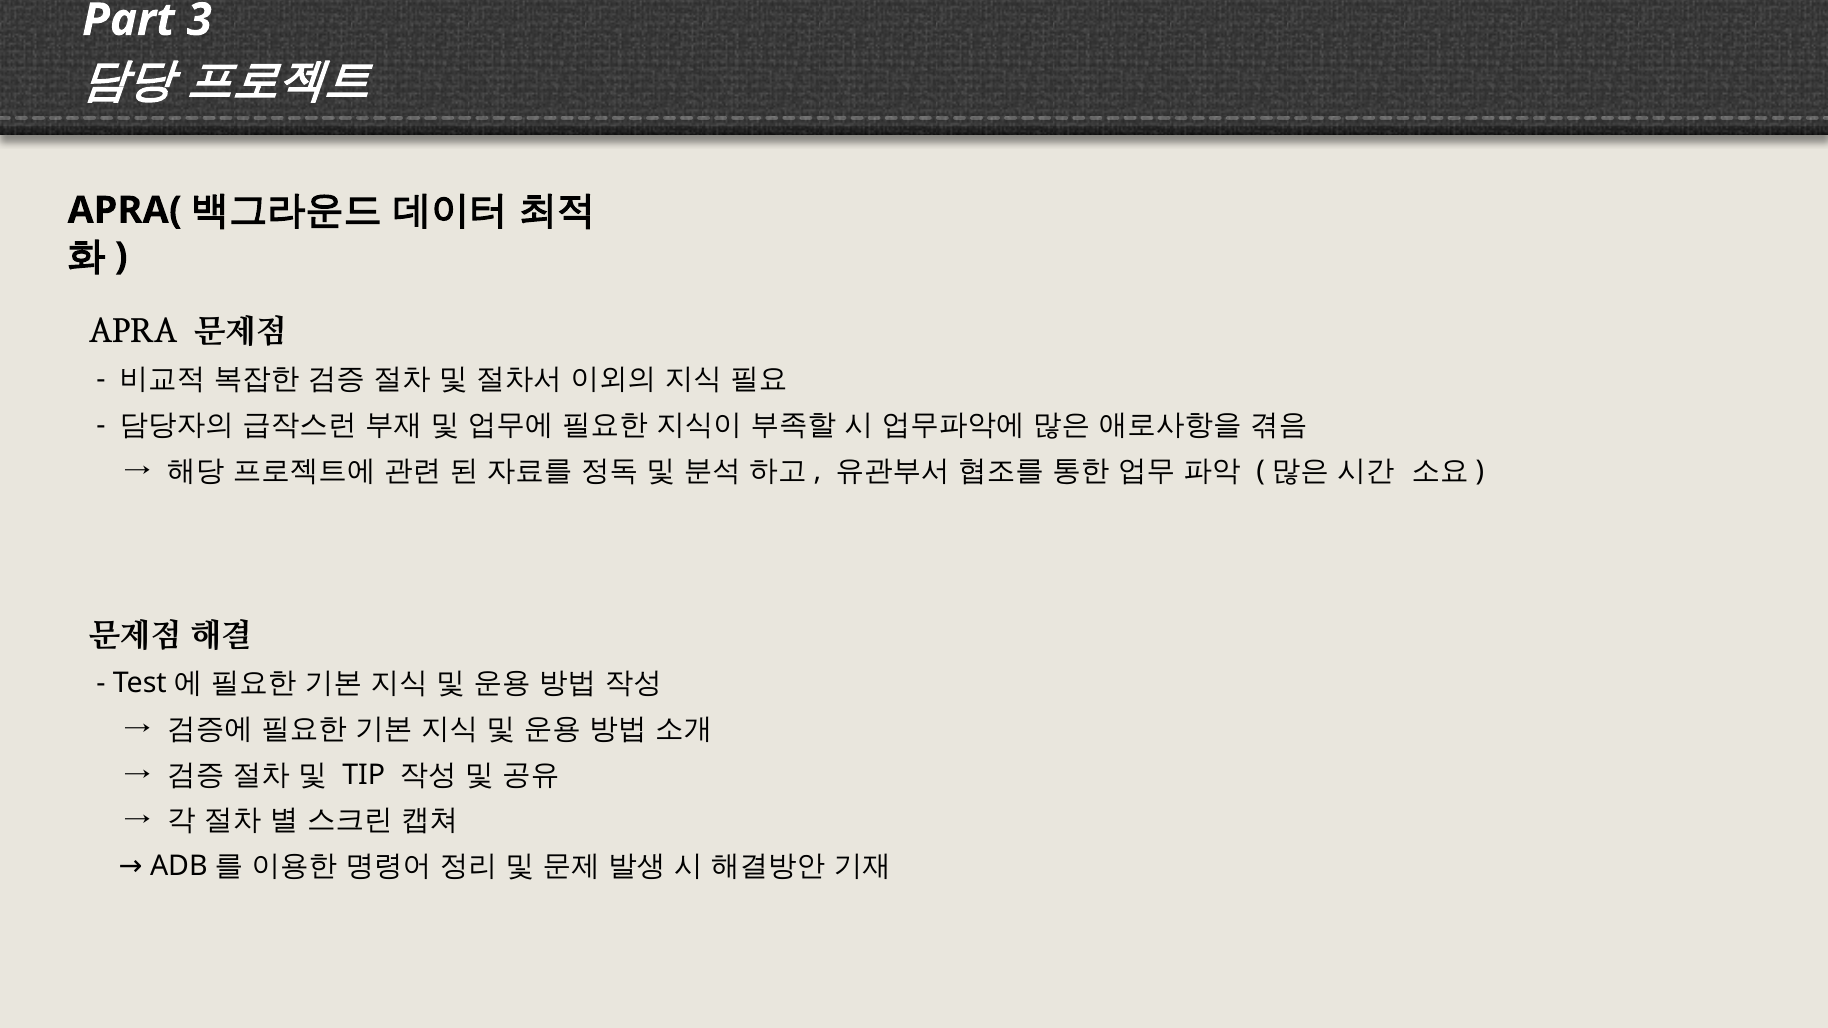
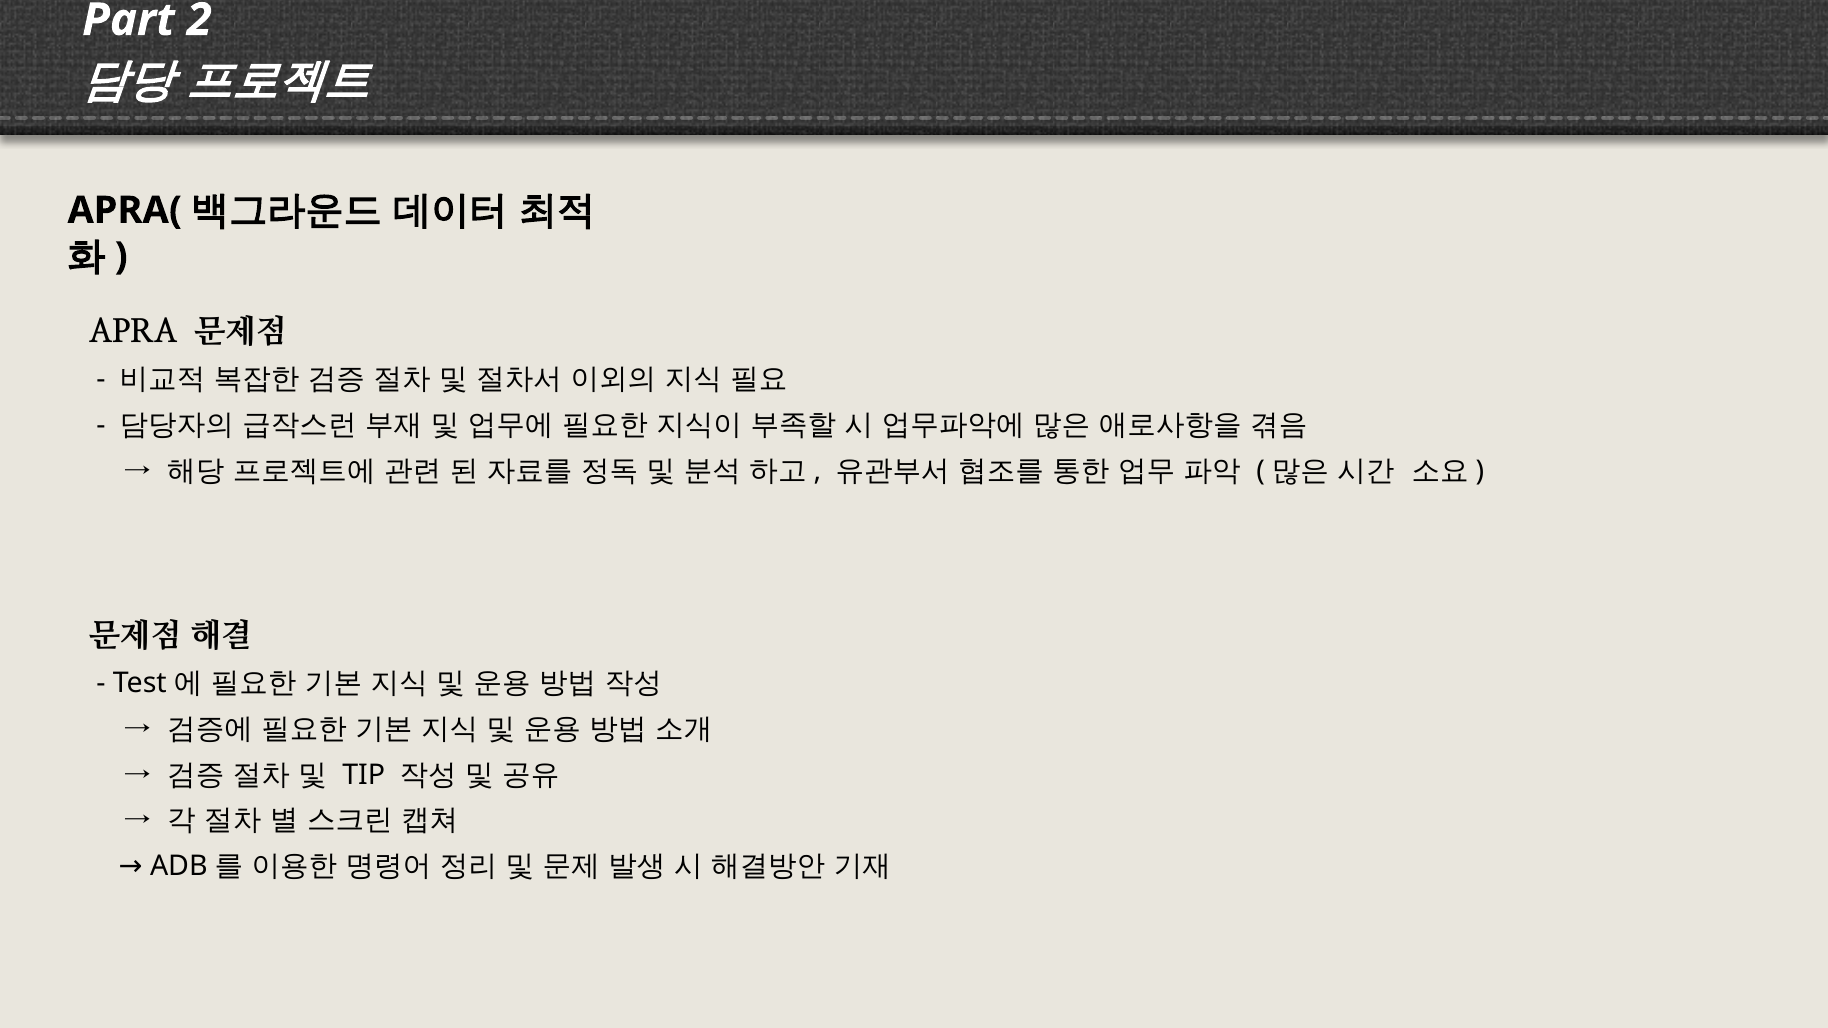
3: 3 -> 2 (199, 20)
